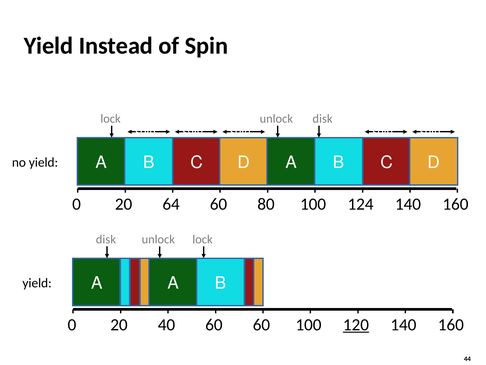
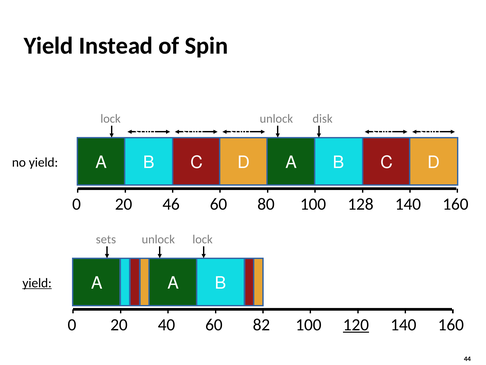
64: 64 -> 46 (171, 204)
124: 124 -> 128 (361, 204)
disk: disk -> sets (106, 239)
yield underline: none -> present (37, 283)
60 60: 60 -> 82 (261, 324)
